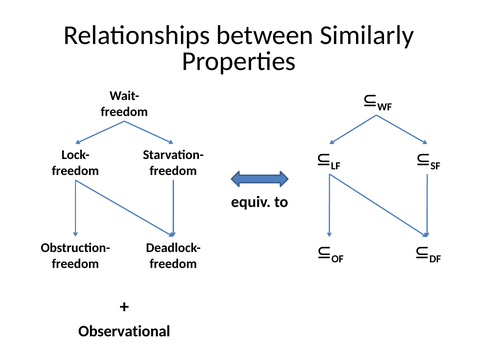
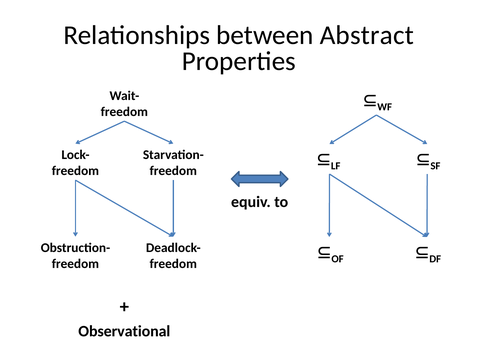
Similarly: Similarly -> Abstract (367, 35)
